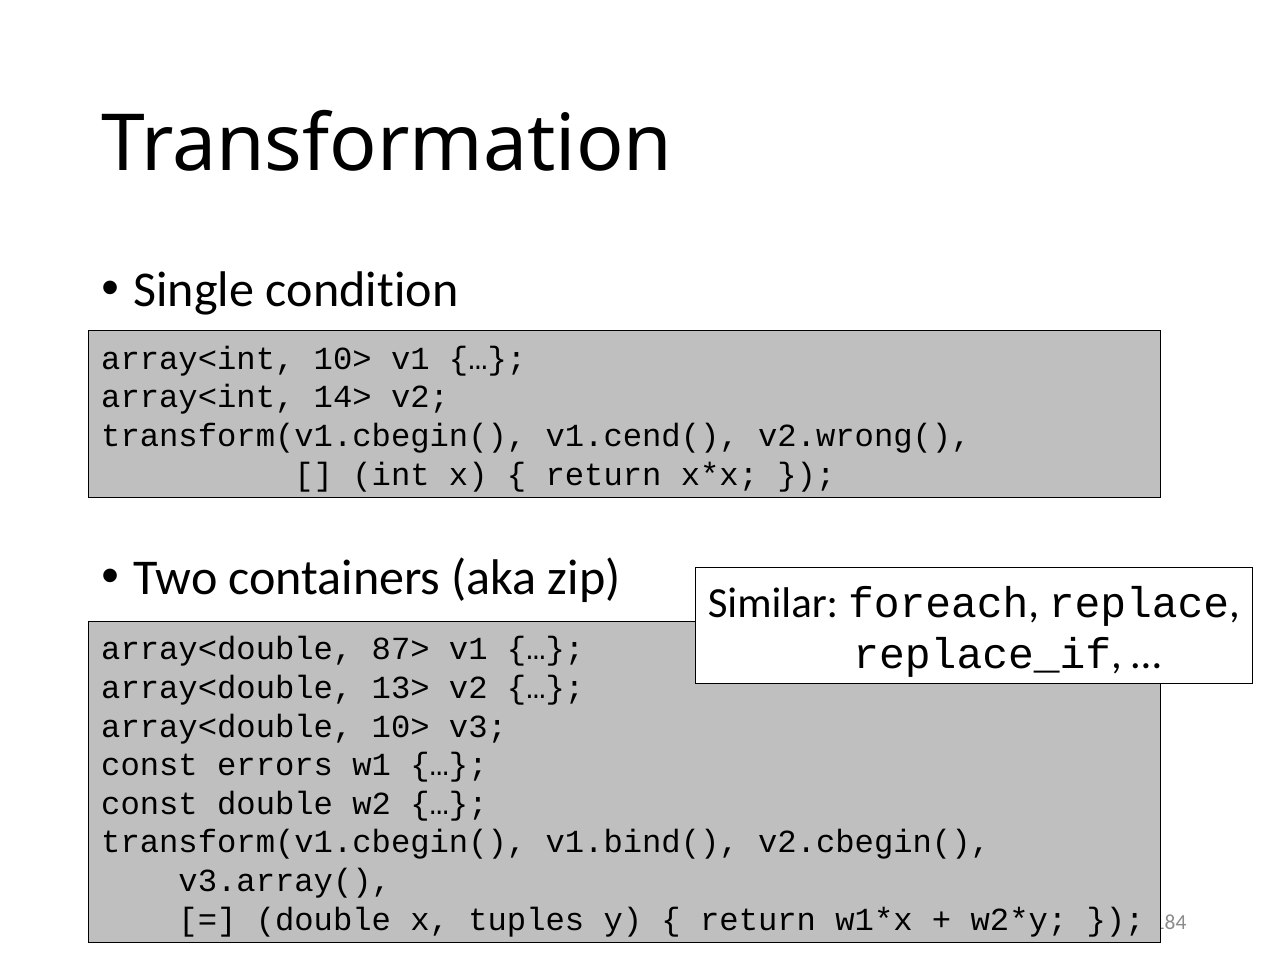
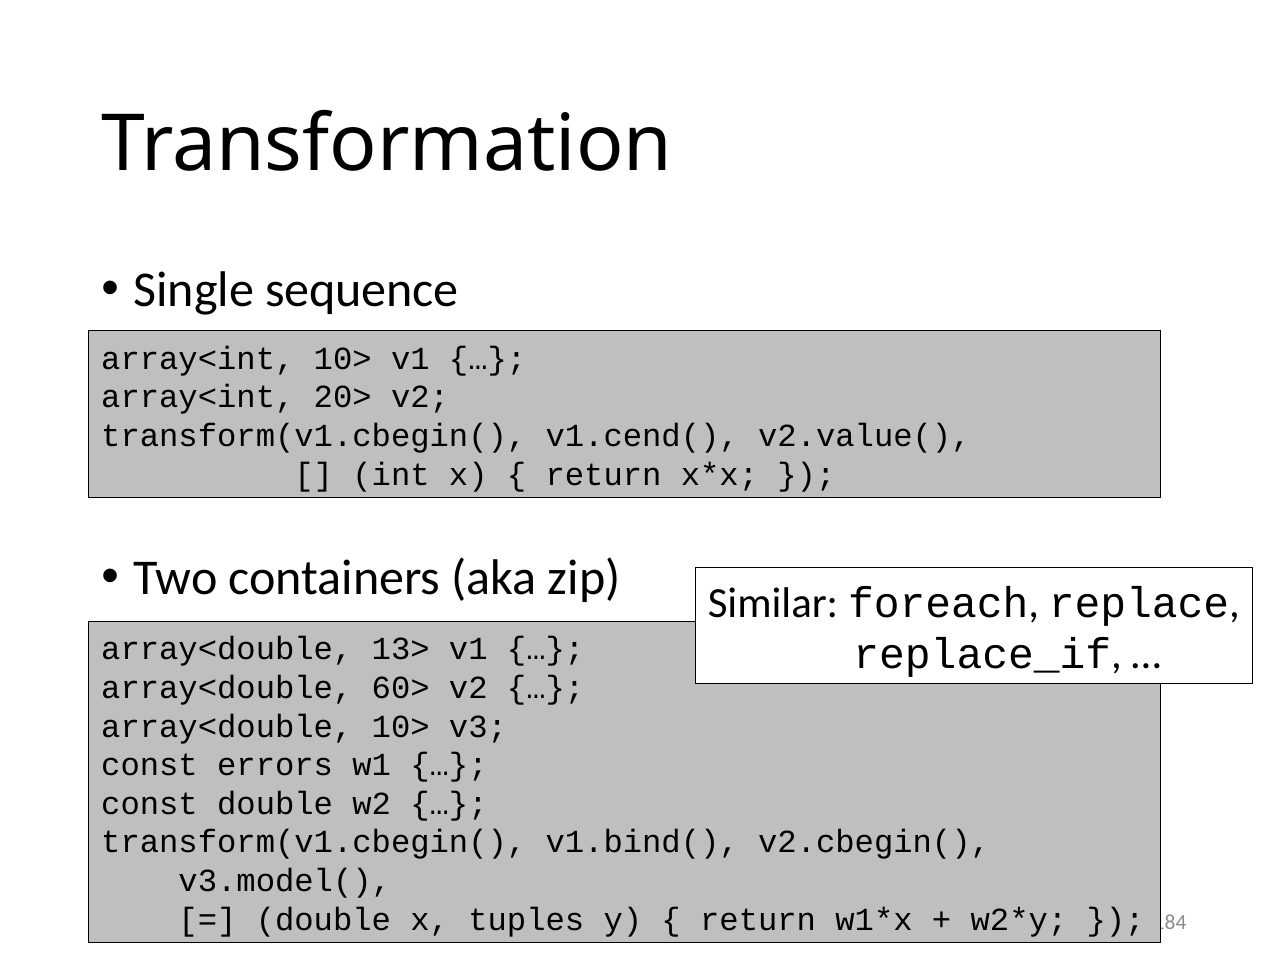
condition: condition -> sequence (362, 290)
14>: 14> -> 20> (343, 397)
v2.wrong(: v2.wrong( -> v2.value( (864, 436)
87>: 87> -> 13> (401, 649)
13>: 13> -> 60> (401, 688)
v3.array(: v3.array( -> v3.model( (285, 881)
